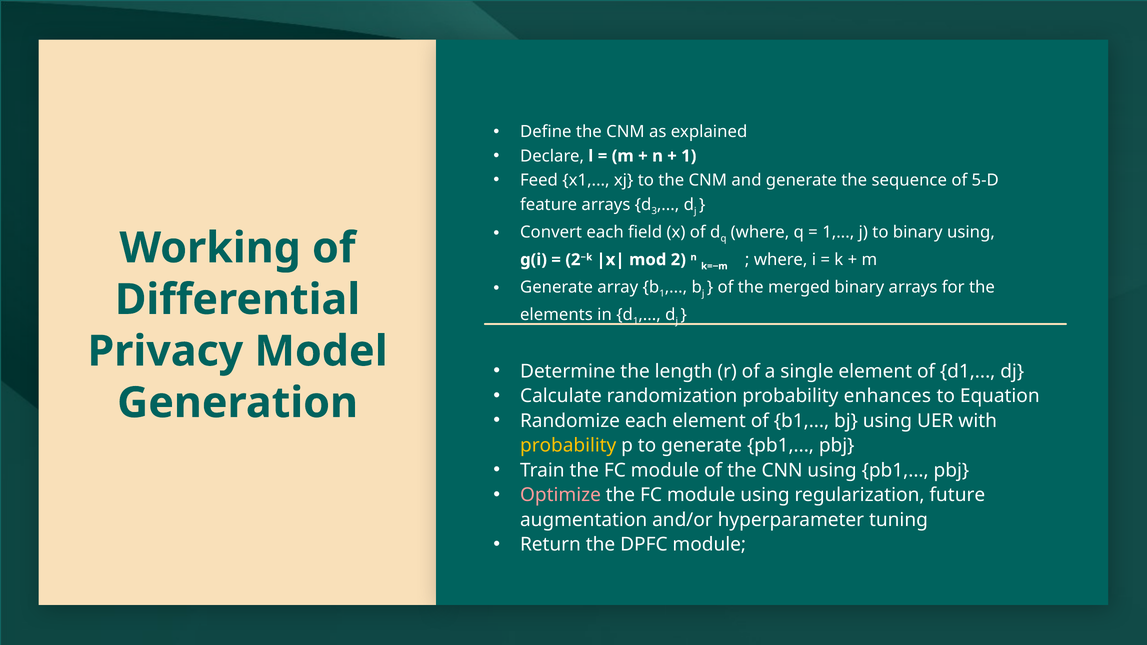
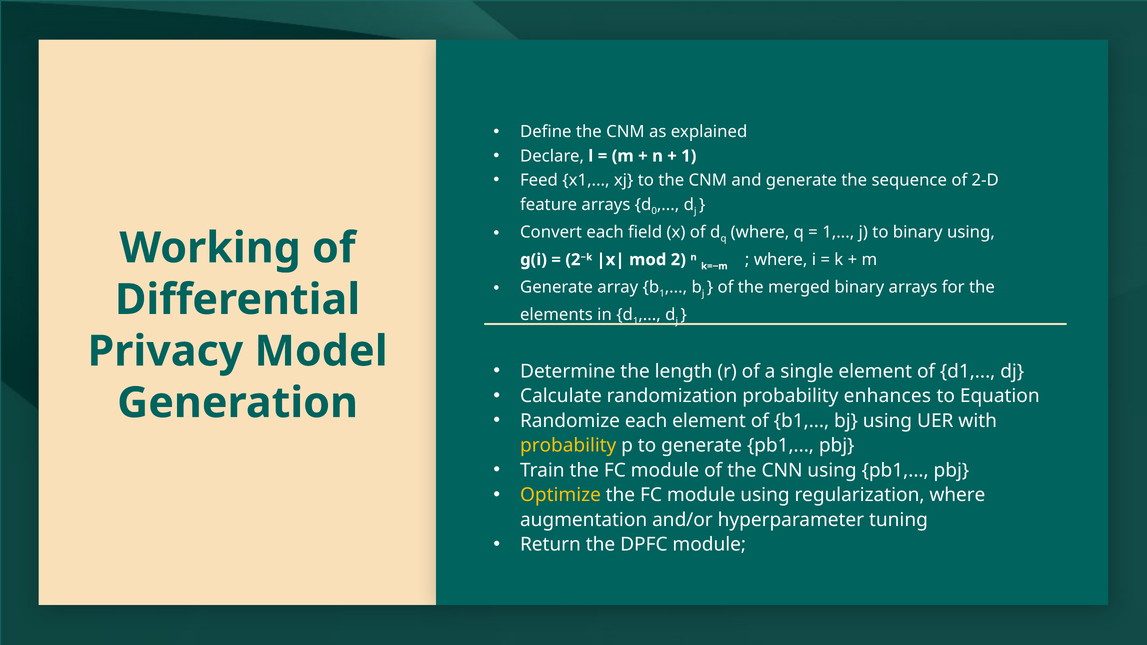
5-D: 5-D -> 2-D (985, 180)
3: 3 -> 0 (654, 211)
Optimize colour: pink -> yellow (561, 495)
regularization future: future -> where (957, 495)
